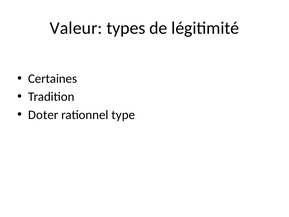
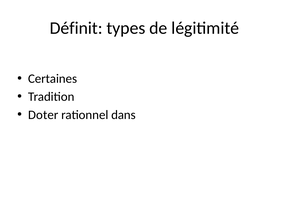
Valeur: Valeur -> Définit (76, 28)
type: type -> dans (123, 115)
